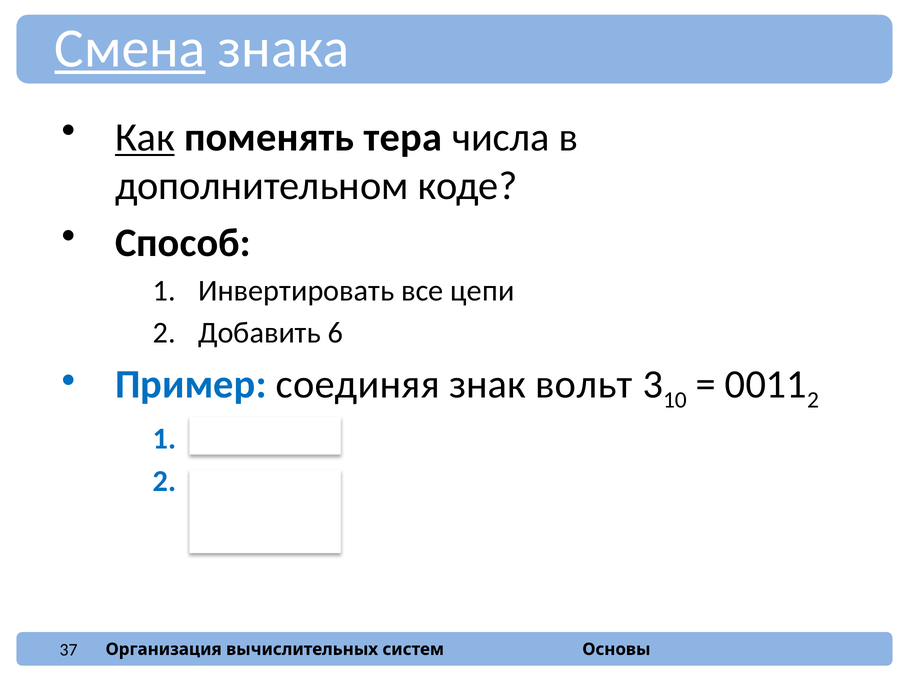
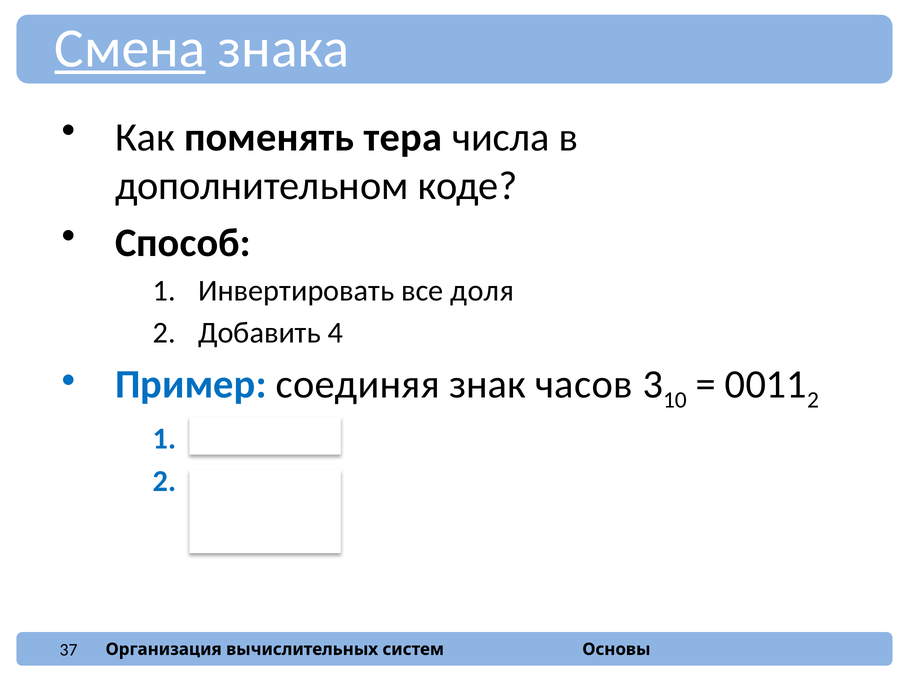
Как underline: present -> none (145, 138)
цепи: цепи -> доля (482, 290)
6: 6 -> 4 (336, 333)
вольт: вольт -> часов (584, 384)
